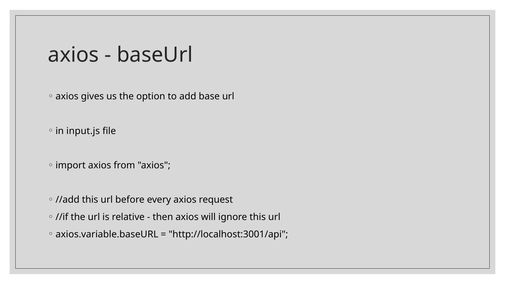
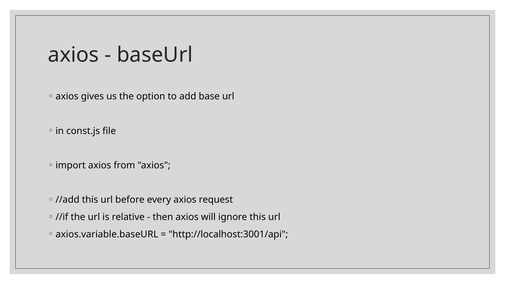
input.js: input.js -> const.js (83, 131)
